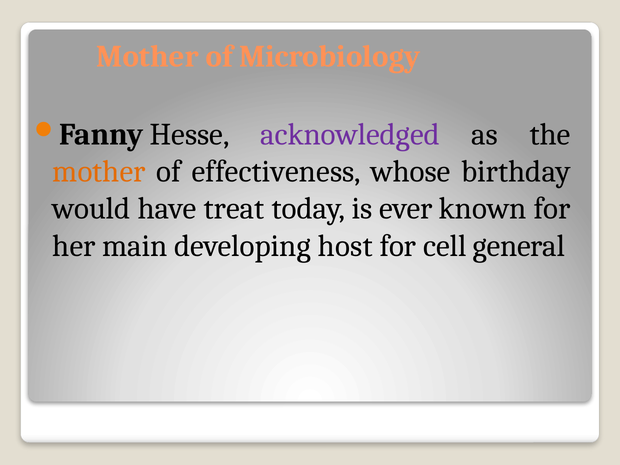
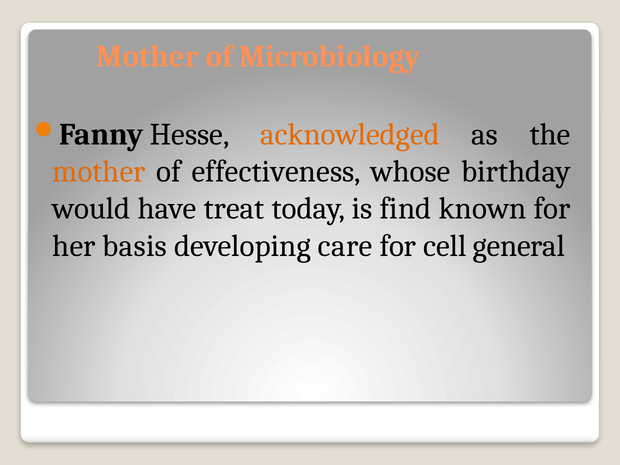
acknowledged colour: purple -> orange (350, 134)
ever: ever -> find (406, 209)
main: main -> basis (135, 246)
host: host -> care (345, 246)
